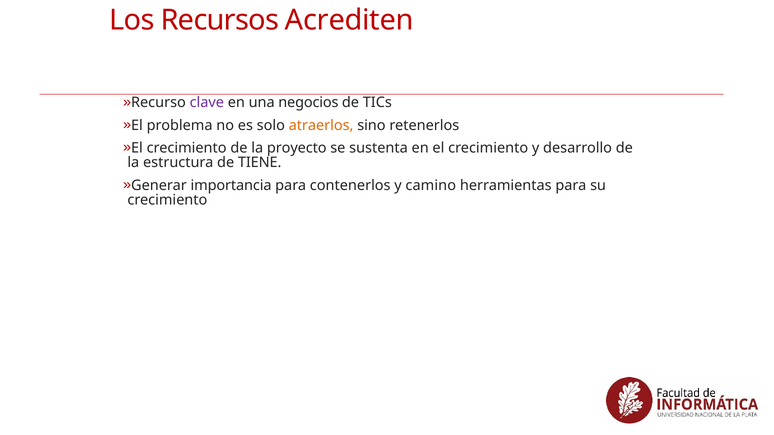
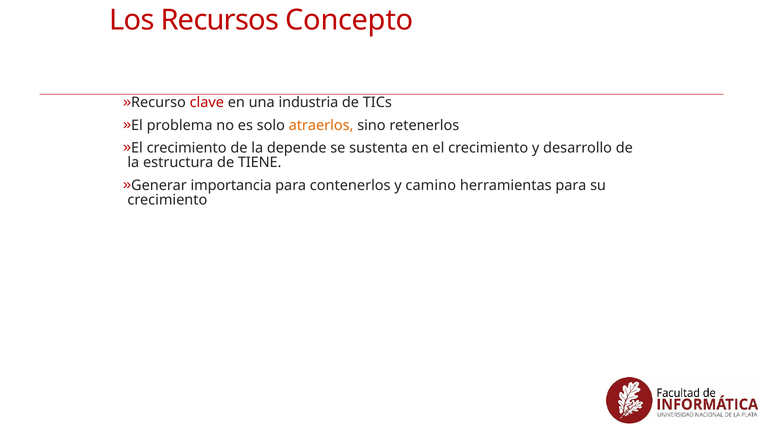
Acrediten: Acrediten -> Concepto (349, 20)
clave colour: purple -> red (207, 103)
negocios: negocios -> industria (308, 103)
proyecto: proyecto -> depende (297, 148)
